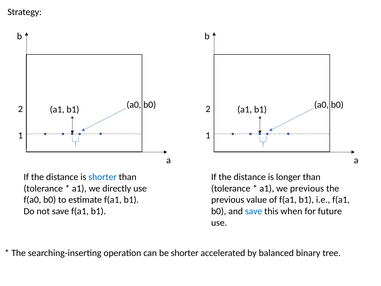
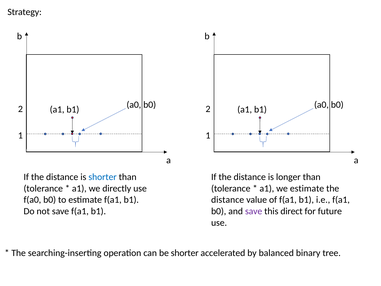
we previous: previous -> estimate (307, 188)
previous: previous -> distance (228, 200)
save colour: blue -> purple (254, 211)
when: when -> direct (292, 211)
